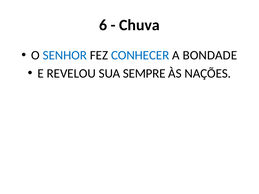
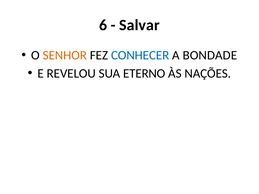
Chuva: Chuva -> Salvar (139, 25)
SENHOR colour: blue -> orange (65, 55)
SEMPRE: SEMPRE -> ETERNO (144, 73)
